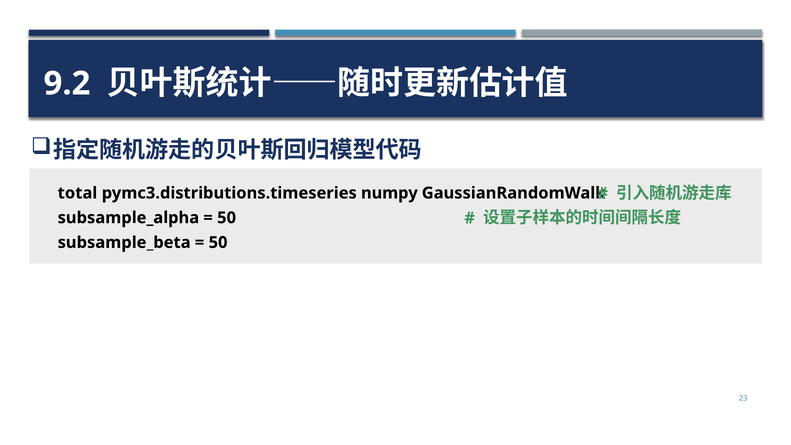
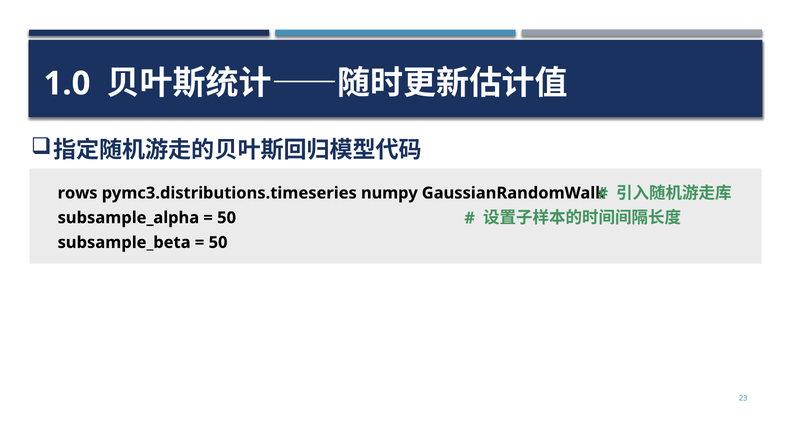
9.2: 9.2 -> 1.0 (67, 84)
total: total -> rows (78, 193)
